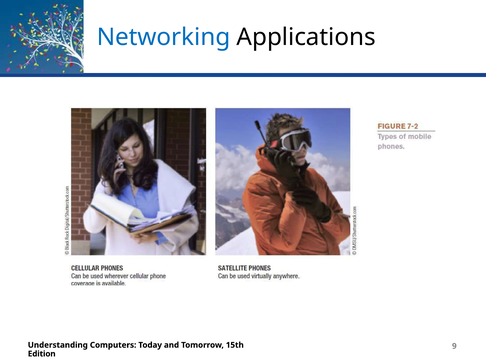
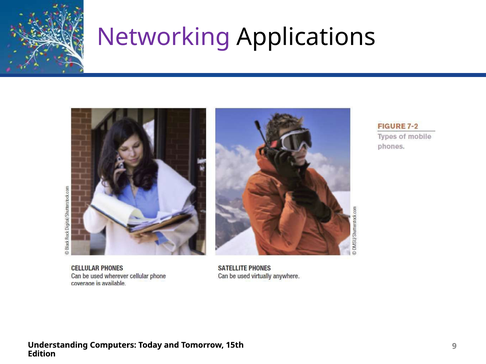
Networking colour: blue -> purple (163, 37)
